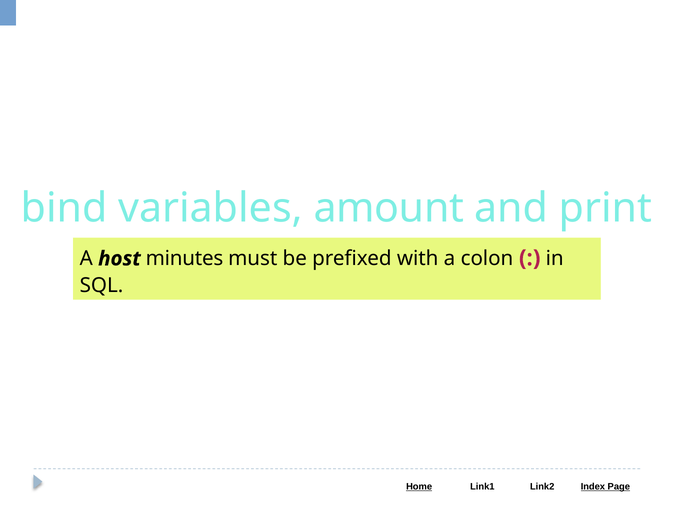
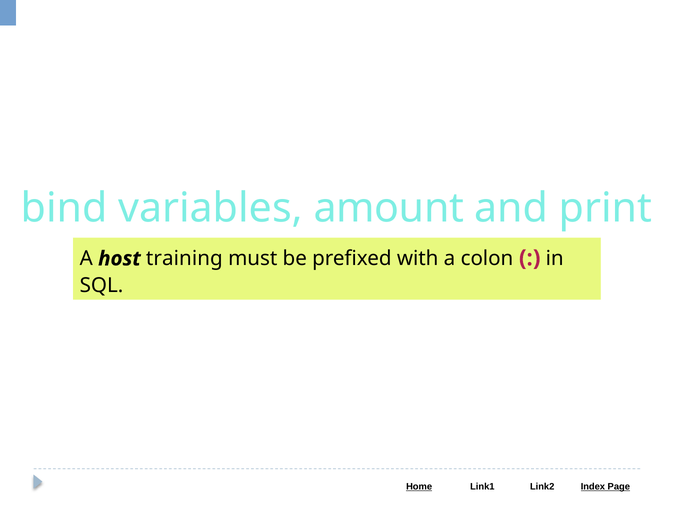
minutes: minutes -> training (184, 258)
